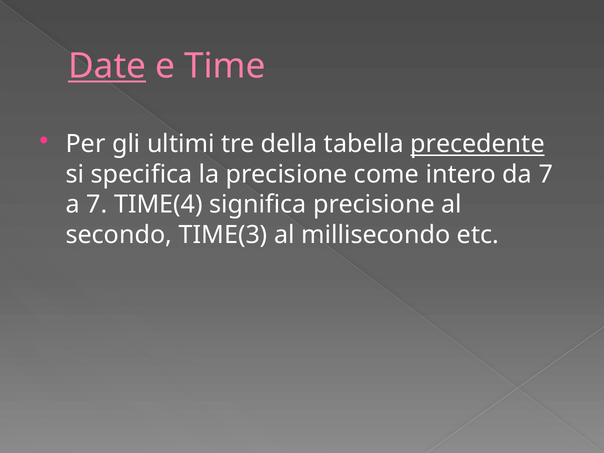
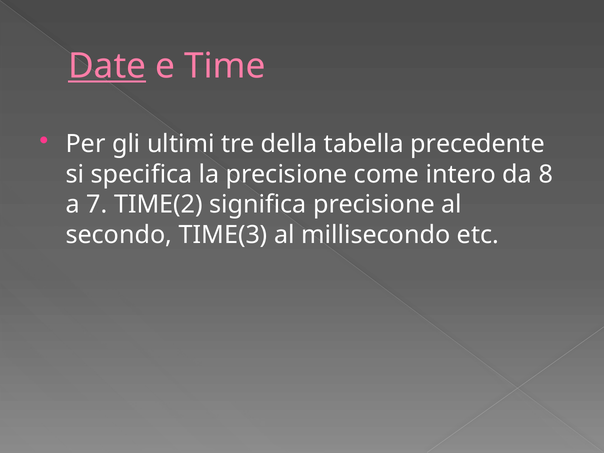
precedente underline: present -> none (478, 144)
da 7: 7 -> 8 (546, 174)
TIME(4: TIME(4 -> TIME(2 (158, 205)
